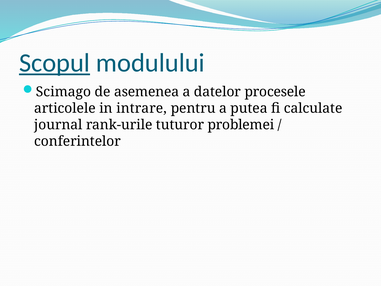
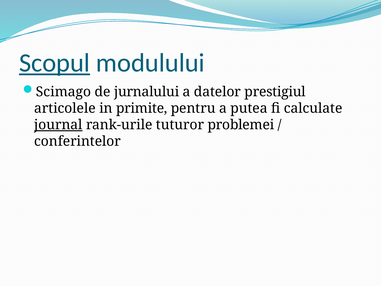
asemenea: asemenea -> jurnalului (147, 92)
procesele: procesele -> prestigiul (275, 92)
intrare: intrare -> primite (142, 108)
journal underline: none -> present (58, 125)
